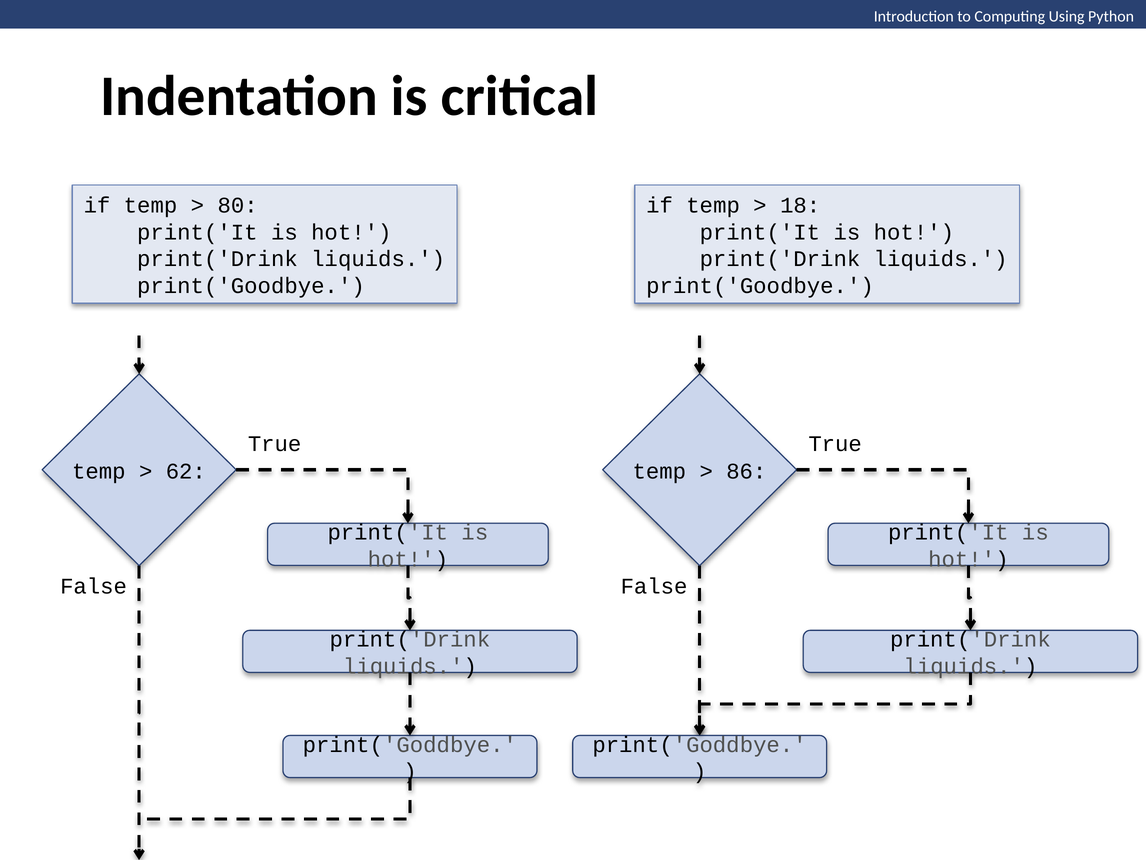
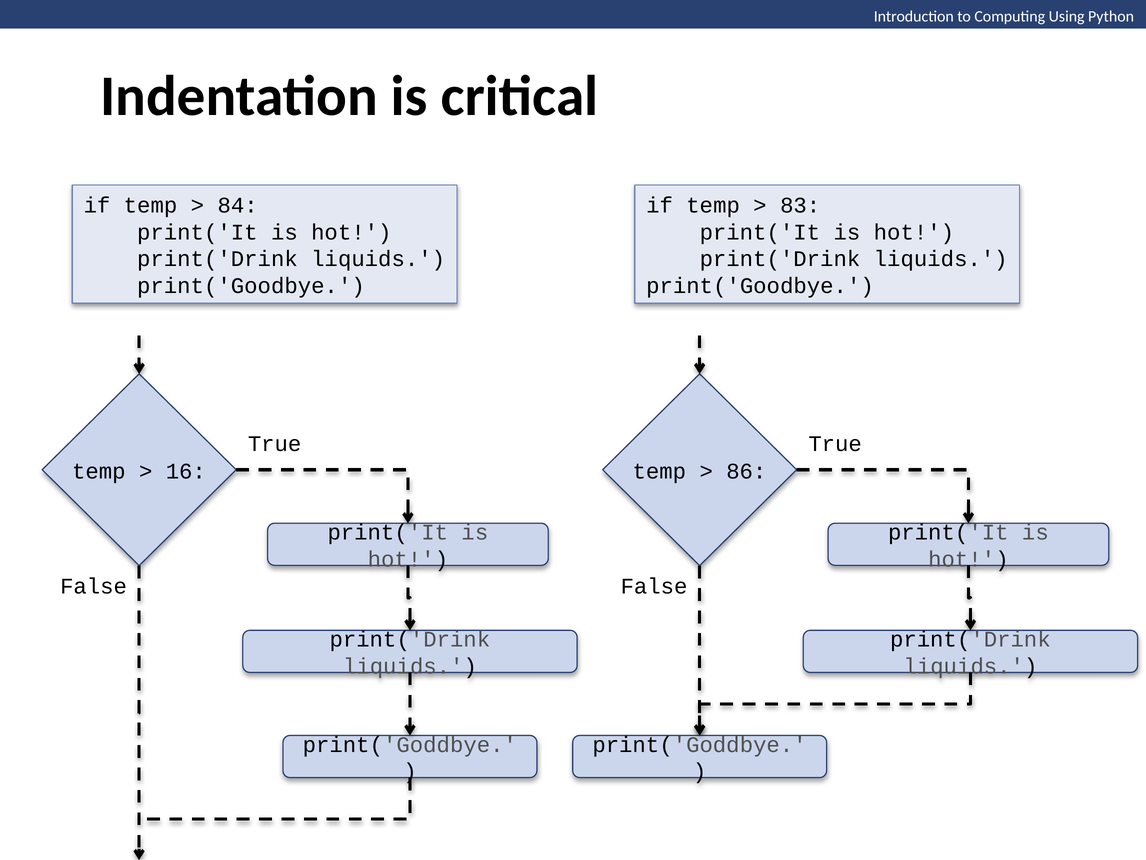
80: 80 -> 84 (238, 205)
18: 18 -> 83 (800, 205)
62: 62 -> 16 (186, 471)
